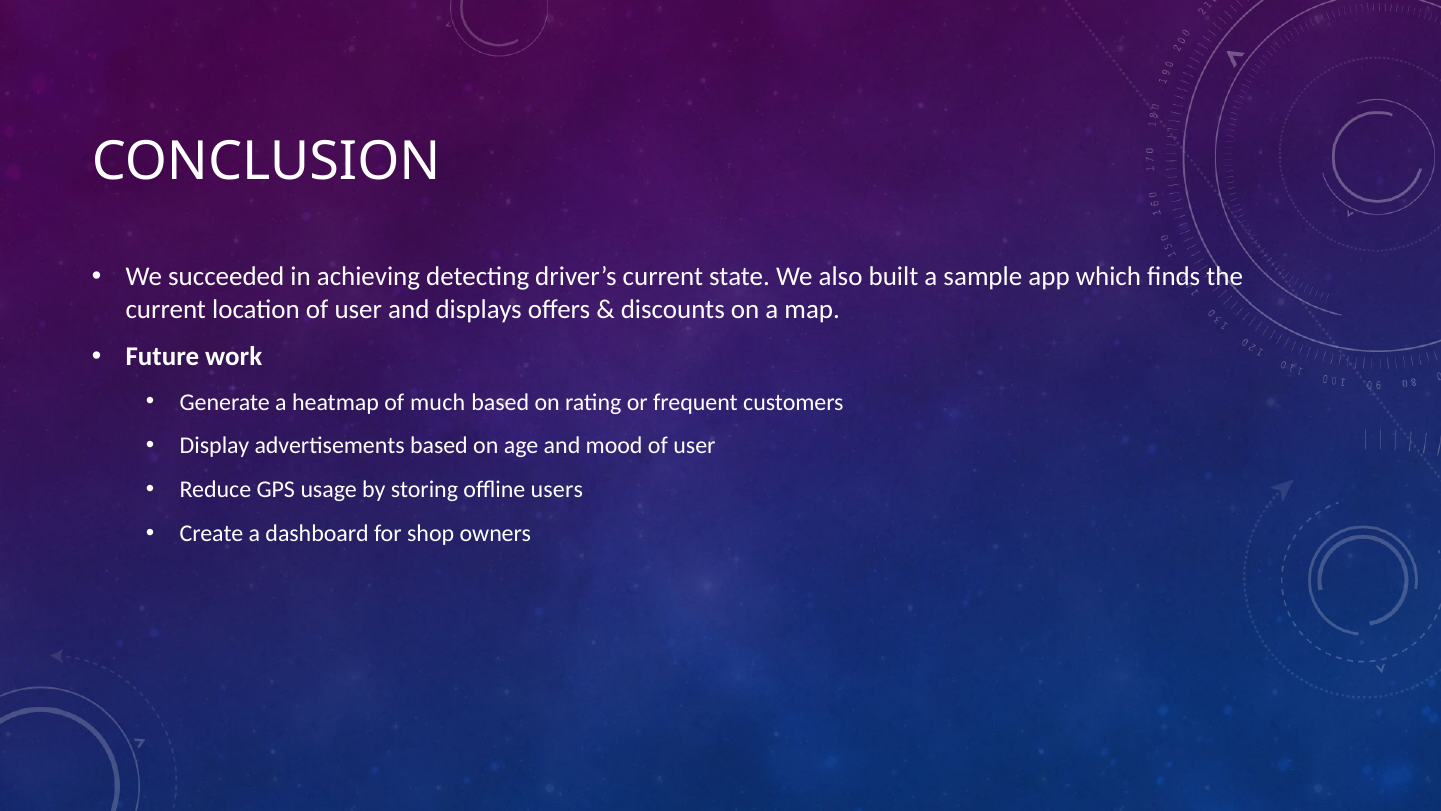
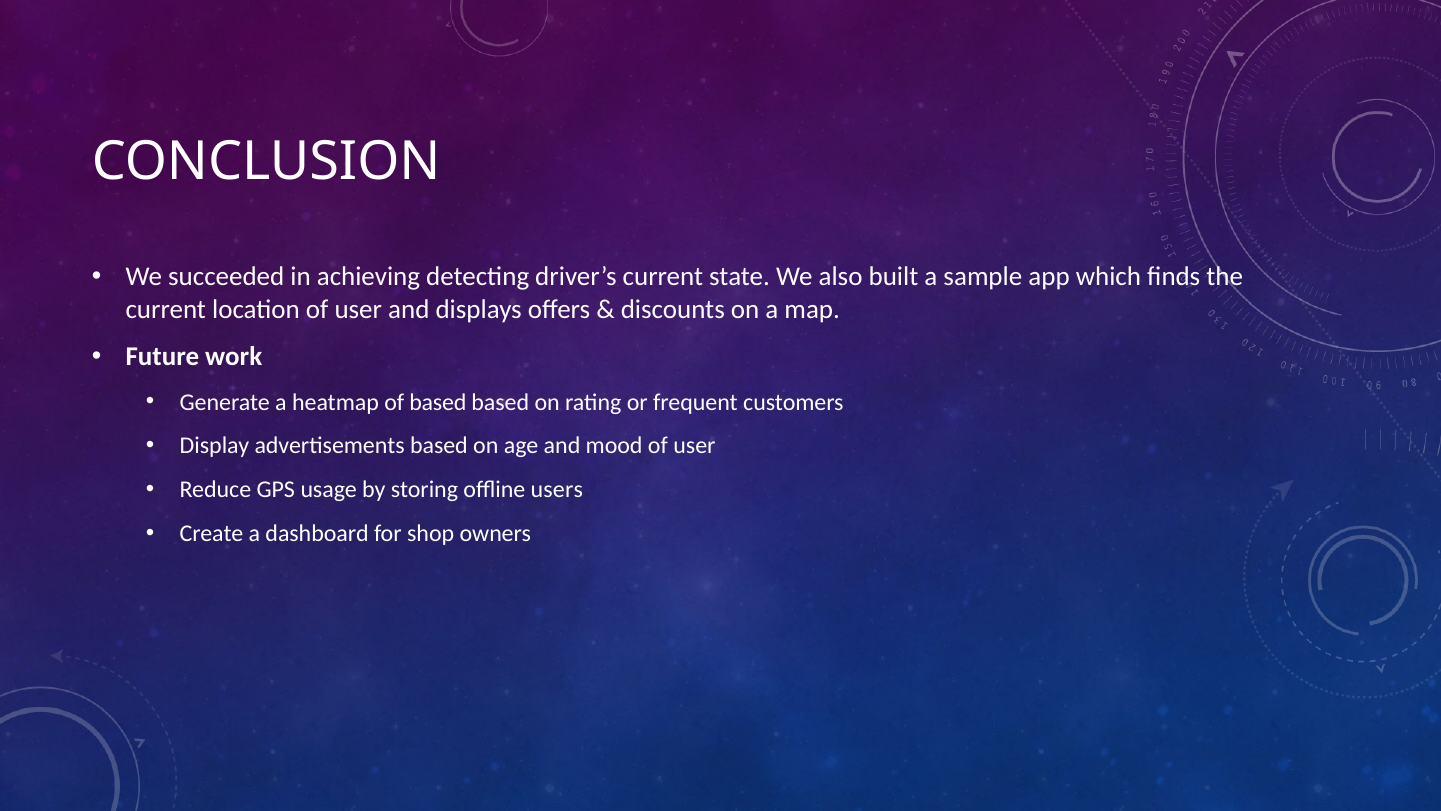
of much: much -> based (438, 402)
